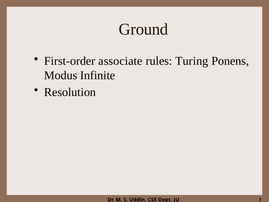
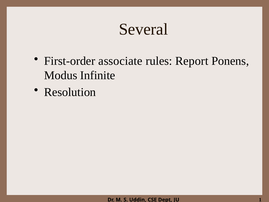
Ground: Ground -> Several (143, 29)
Turing: Turing -> Report (192, 61)
